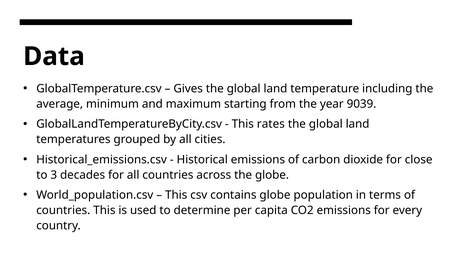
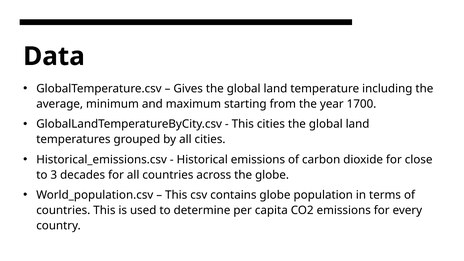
9039: 9039 -> 1700 (362, 104)
This rates: rates -> cities (271, 124)
